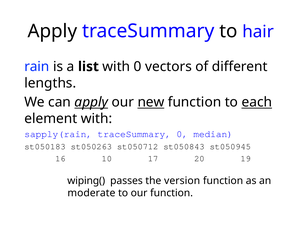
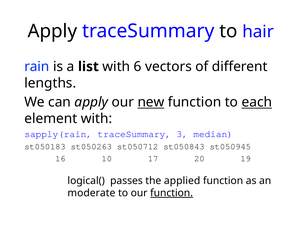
with 0: 0 -> 6 (138, 67)
apply underline: present -> none (91, 102)
traceSummary 0: 0 -> 3 (182, 134)
wiping(: wiping( -> logical( (86, 181)
version: version -> applied (182, 181)
function underline: none -> present (172, 193)
